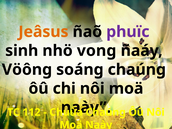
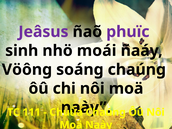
Jeâsus colour: orange -> purple (43, 32)
vong: vong -> moái (97, 51)
112: 112 -> 111 (32, 112)
